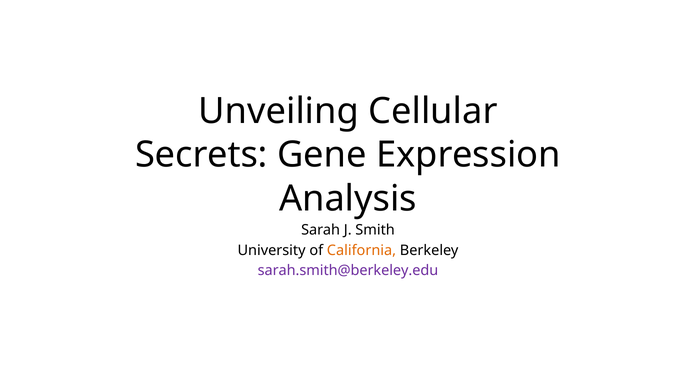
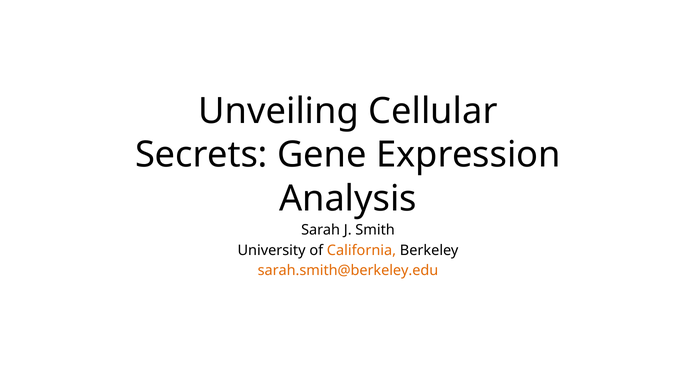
sarah.smith@berkeley.edu colour: purple -> orange (348, 270)
